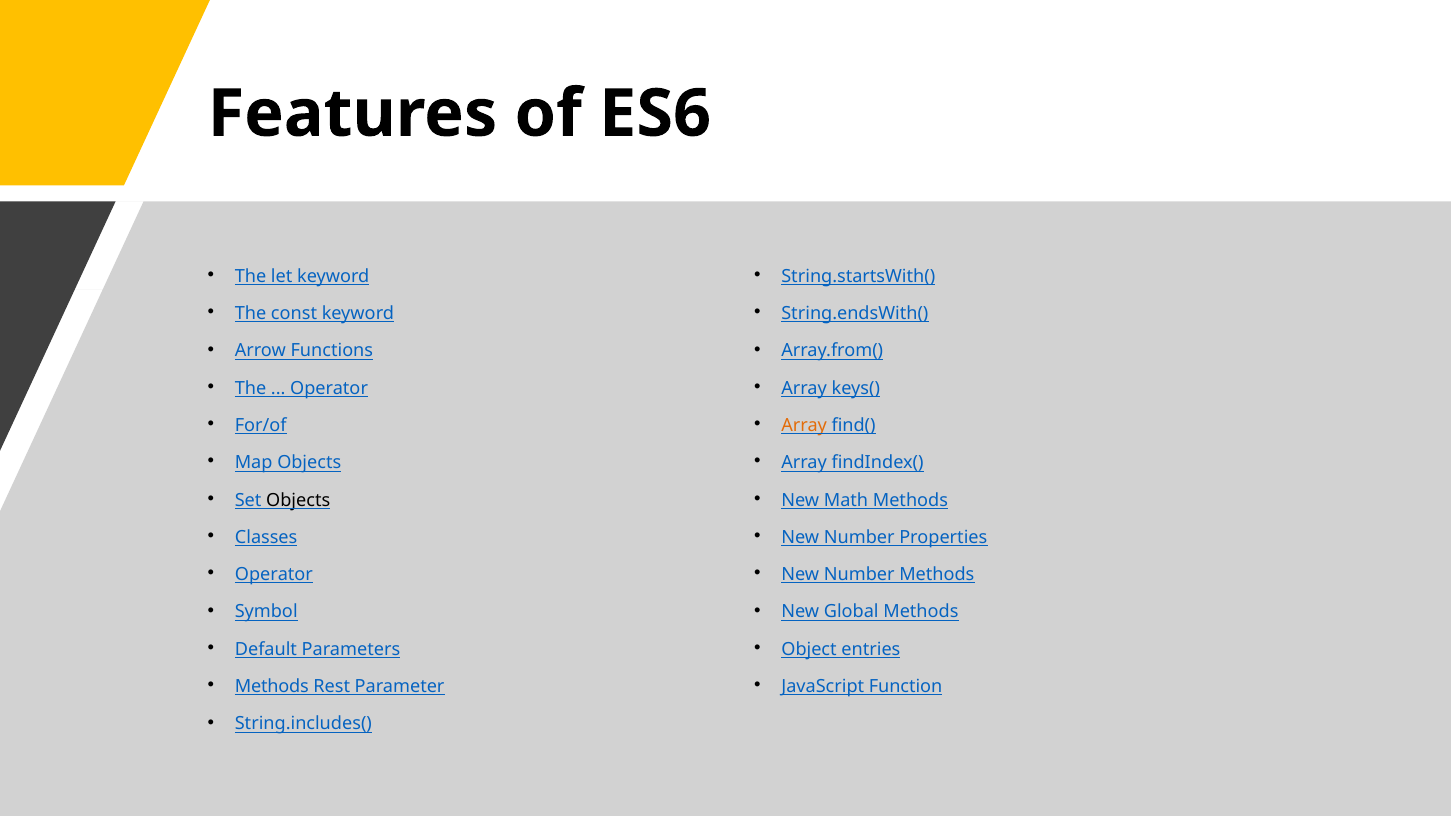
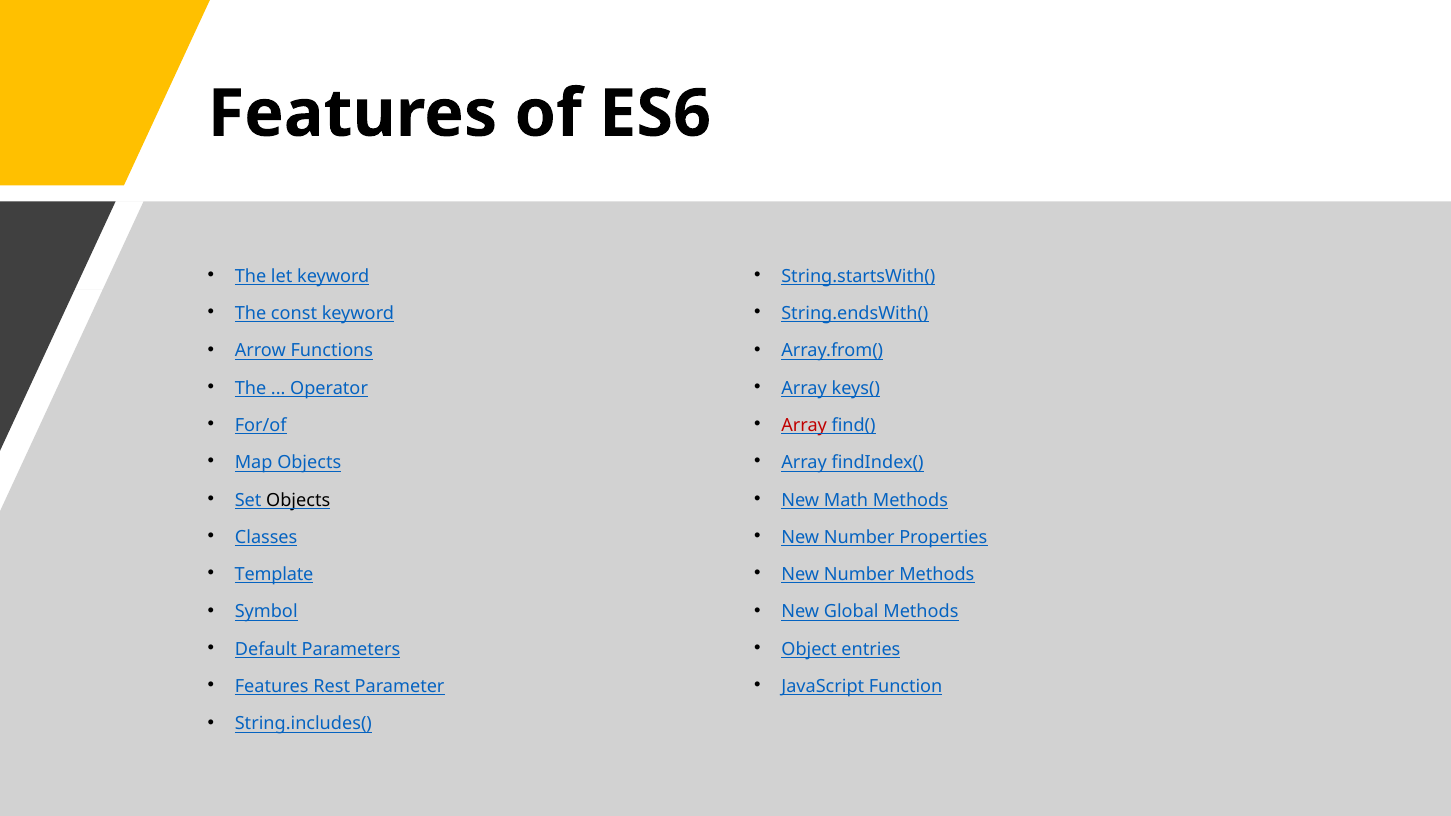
Array colour: orange -> red (804, 426)
Operator: Operator -> Template (274, 575)
Methods: Methods -> Features (272, 687)
